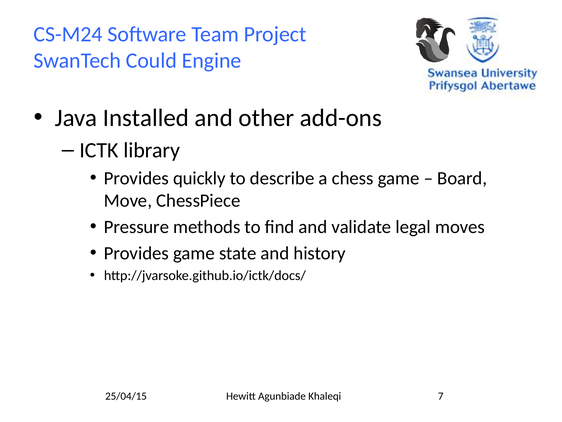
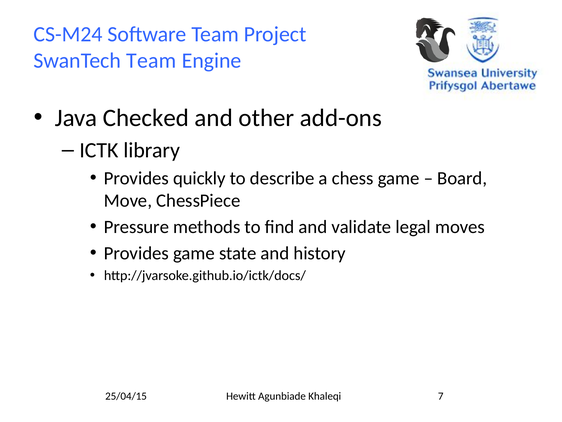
Could: Could -> Team (151, 61)
Installed: Installed -> Checked (146, 118)
